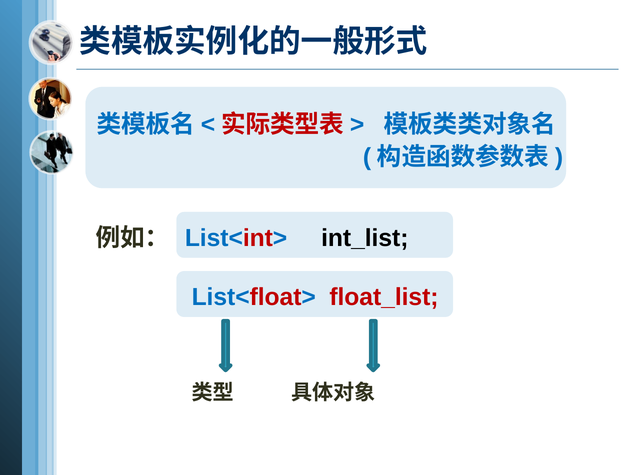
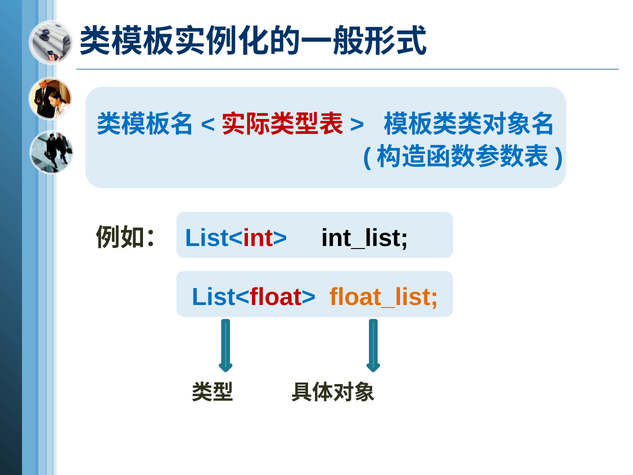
float_list colour: red -> orange (384, 297)
